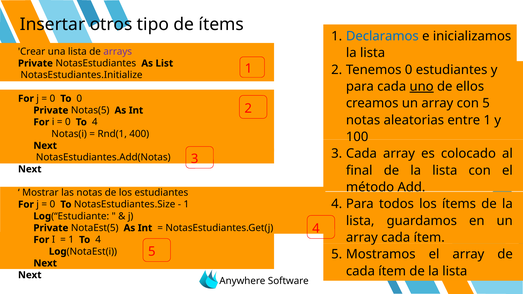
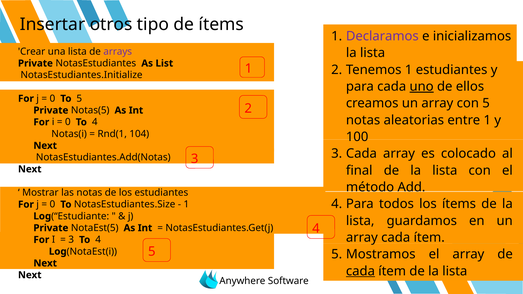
Declaramos colour: blue -> purple (382, 36)
Tenemos 0: 0 -> 1 (409, 70)
To 0: 0 -> 5 (79, 99)
400: 400 -> 104 (139, 134)
1: 1 -> 3 (71, 240)
cada underline: none -> present (360, 271)
